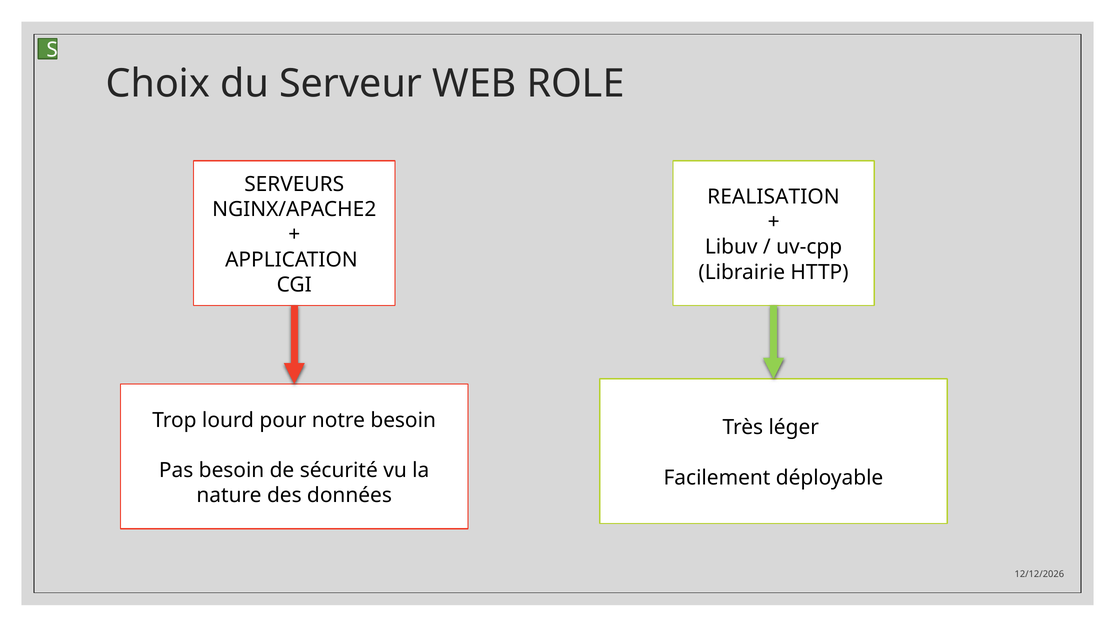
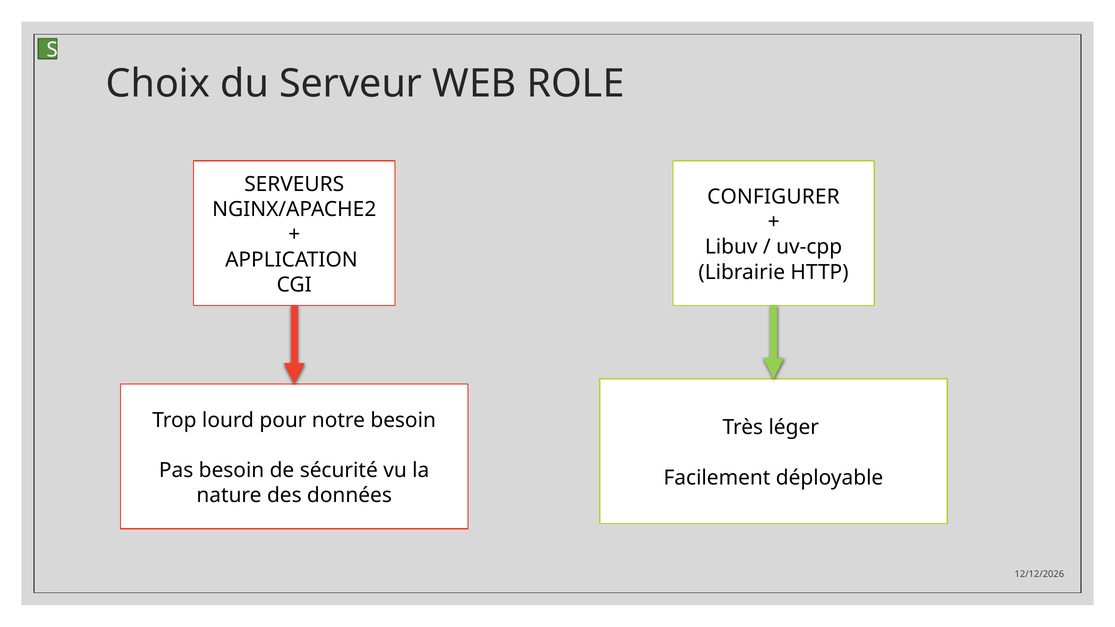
REALISATION: REALISATION -> CONFIGURER (773, 197)
